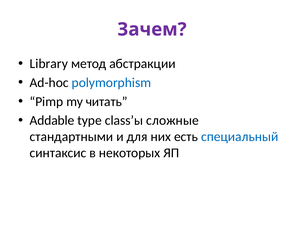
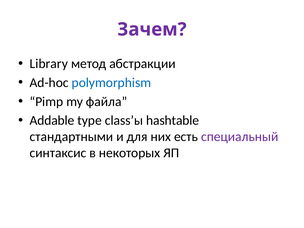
читать: читать -> файла (107, 102)
сложные: сложные -> hashtable (173, 121)
специальный colour: blue -> purple (240, 137)
